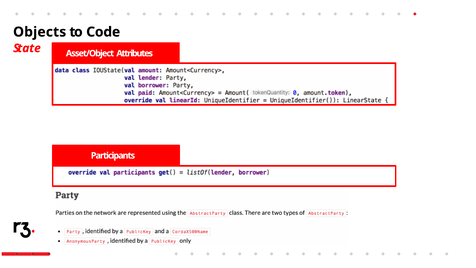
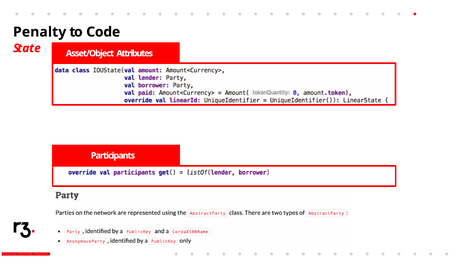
Objects: Objects -> Penalty (40, 32)
